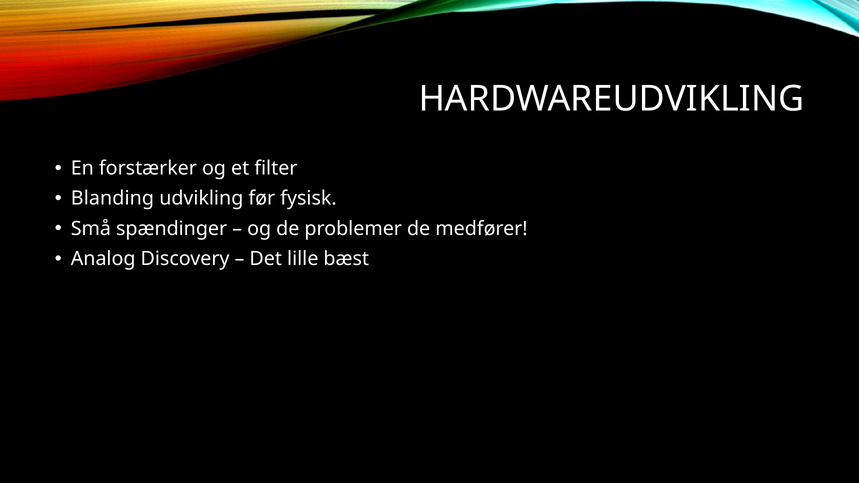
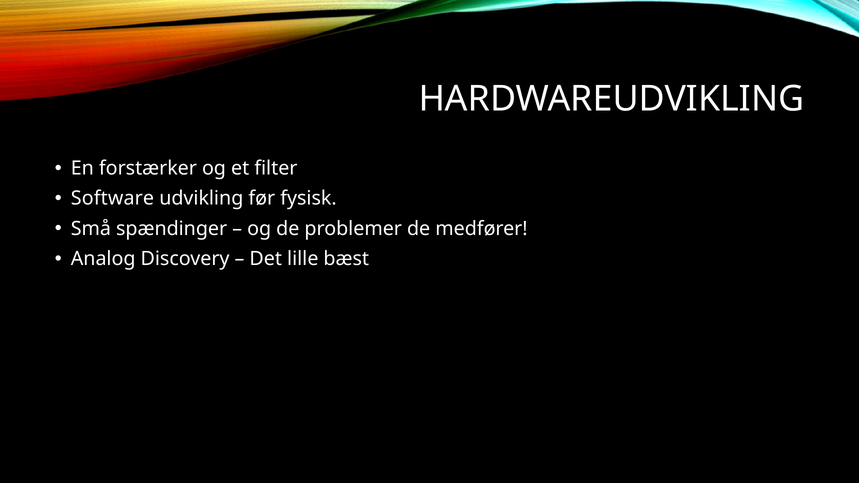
Blanding: Blanding -> Software (112, 199)
